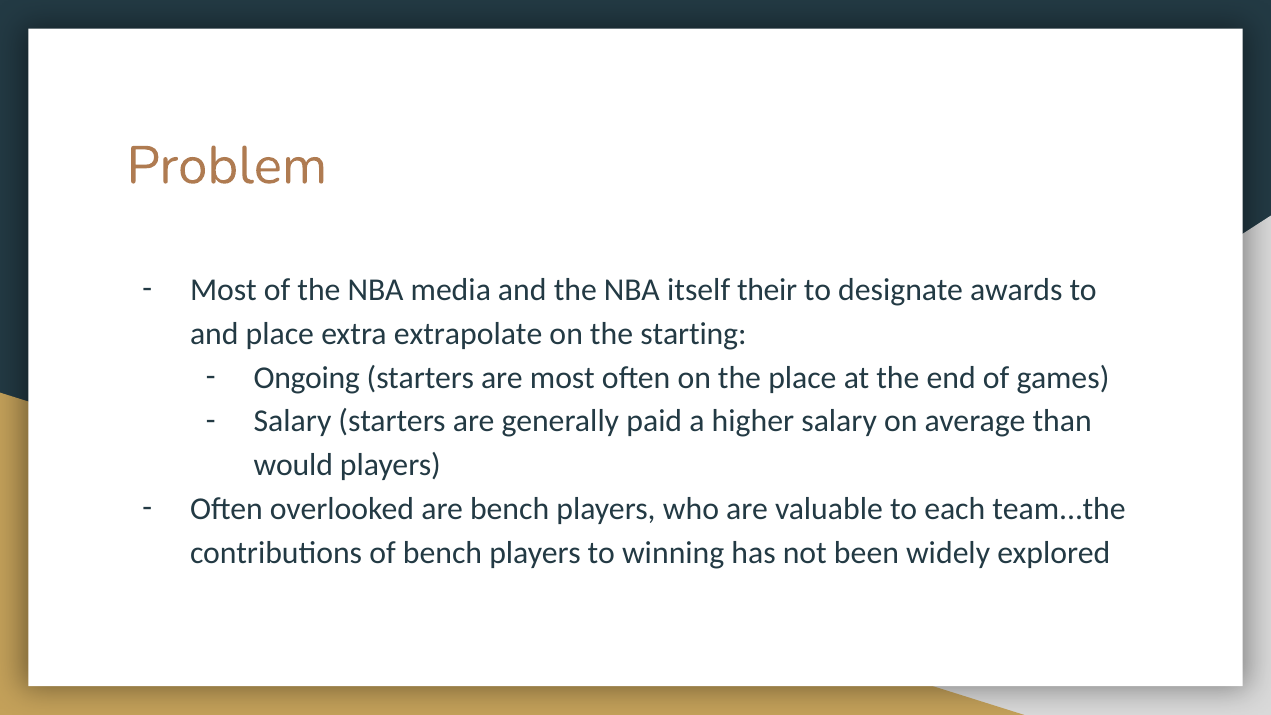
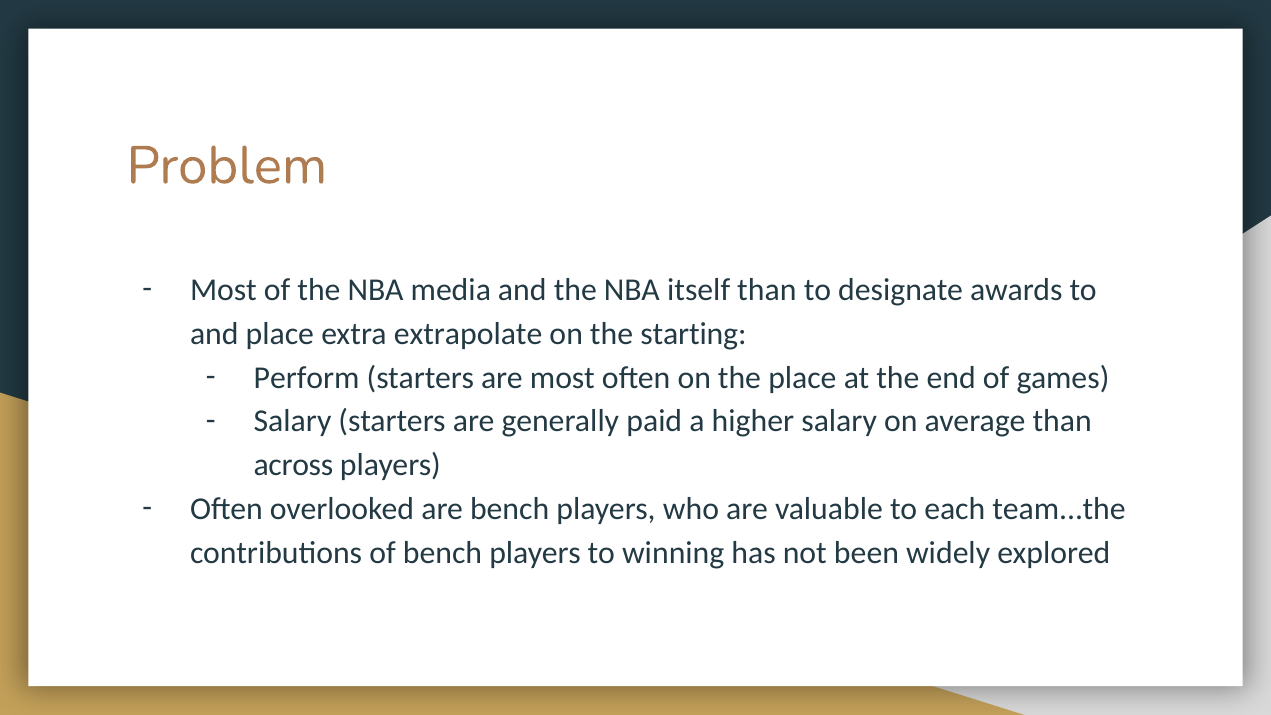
itself their: their -> than (767, 290)
Ongoing: Ongoing -> Perform (307, 378)
would: would -> across (293, 465)
